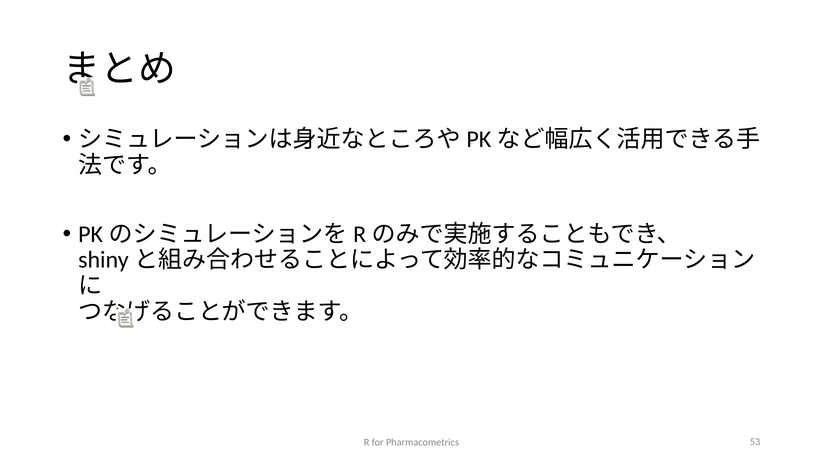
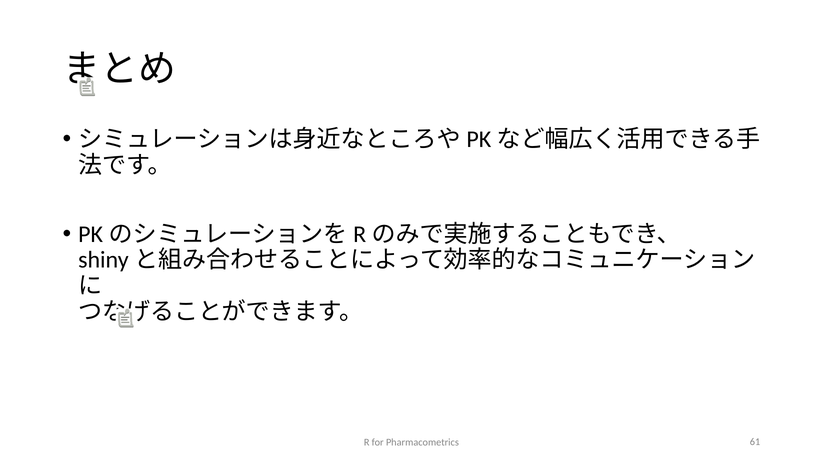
53: 53 -> 61 (755, 442)
